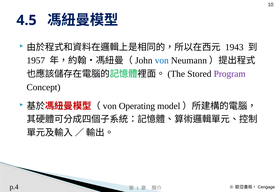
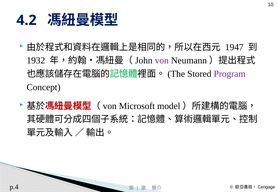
4.5: 4.5 -> 4.2 (26, 20)
1943: 1943 -> 1947 (234, 47)
1957: 1957 -> 1932 (36, 60)
von colour: blue -> purple (162, 60)
Operating: Operating -> Microsoft (137, 106)
